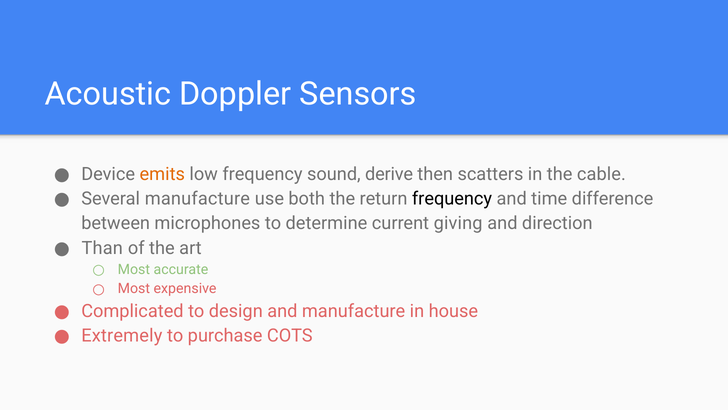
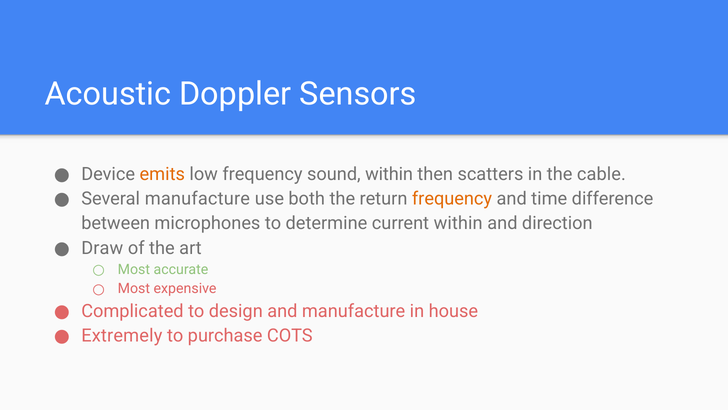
sound derive: derive -> within (389, 174)
frequency colour: black -> orange (452, 199)
current giving: giving -> within (458, 223)
Than: Than -> Draw (102, 248)
